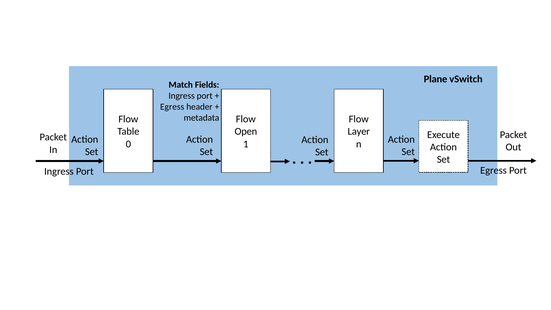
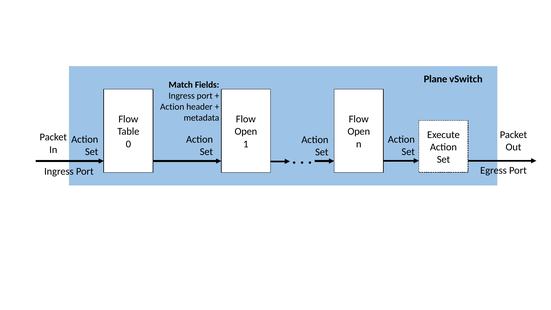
Egress: Egress -> Action (172, 107)
Layer: Layer -> Open (359, 132)
